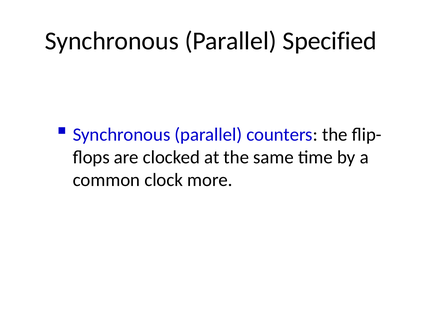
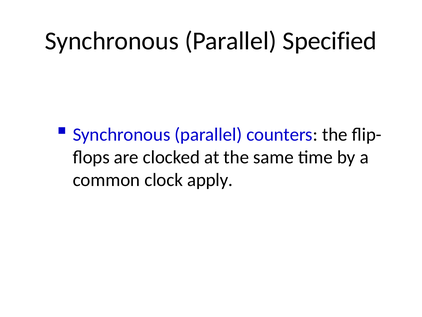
more: more -> apply (210, 180)
